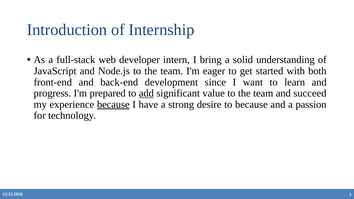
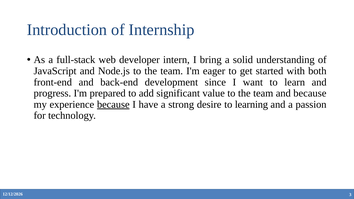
add underline: present -> none (146, 93)
and succeed: succeed -> because (310, 93)
to because: because -> learning (251, 104)
